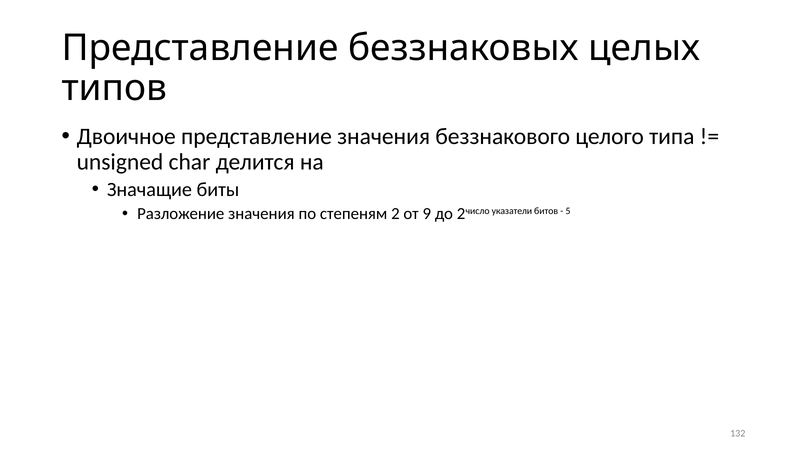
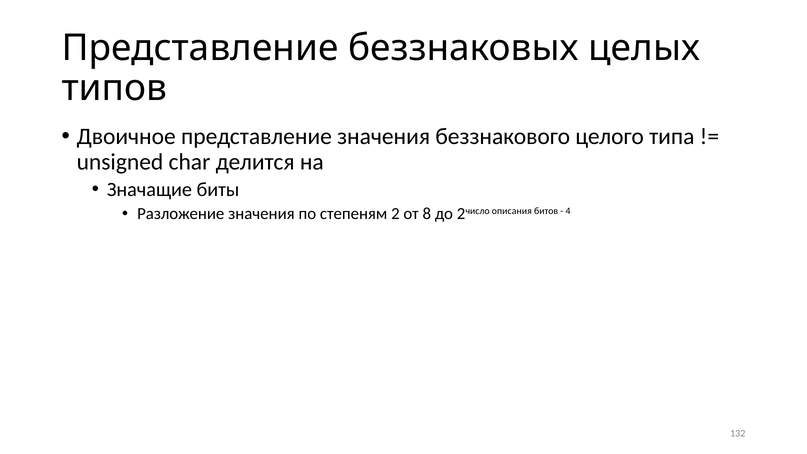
9: 9 -> 8 (427, 214)
указатели: указатели -> описания (512, 211)
5: 5 -> 4 (568, 211)
